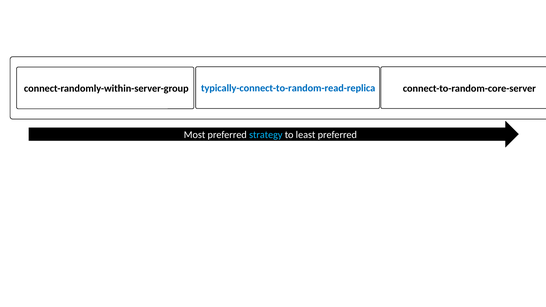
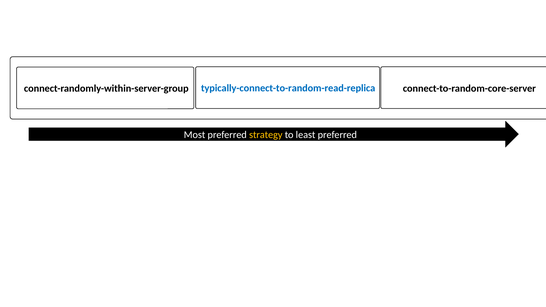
strategy colour: light blue -> yellow (266, 135)
